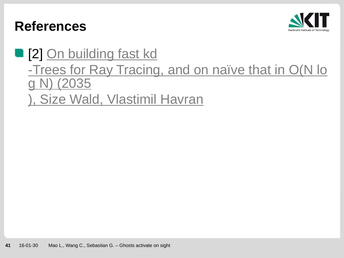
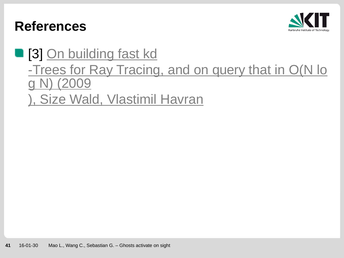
2: 2 -> 3 (36, 54)
naïve: naïve -> query (229, 70)
2035: 2035 -> 2009 (74, 83)
